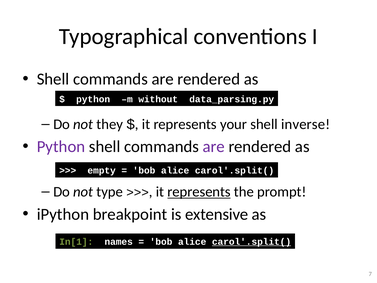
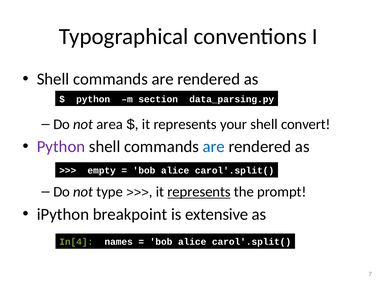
without: without -> section (158, 99)
they: they -> area (110, 124)
inverse: inverse -> convert (306, 124)
are colour: purple -> blue (214, 147)
In[1: In[1 -> In[4 (76, 242)
carol'.split( underline: present -> none (252, 242)
